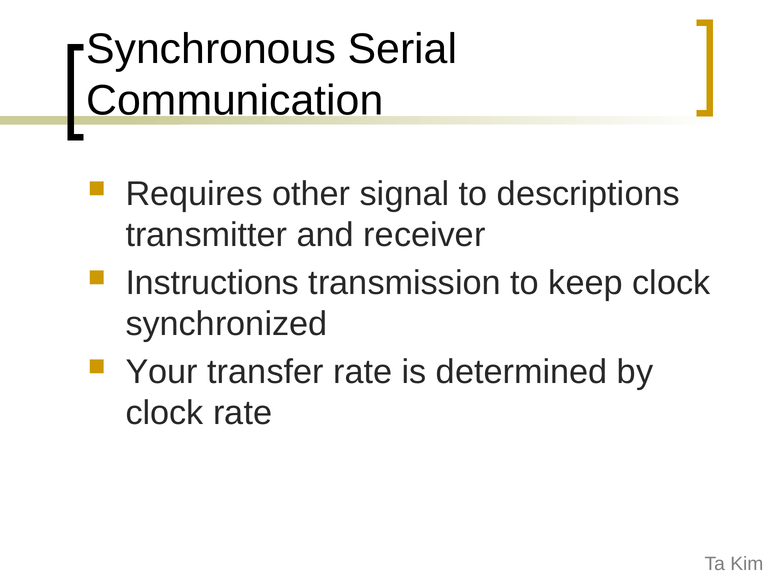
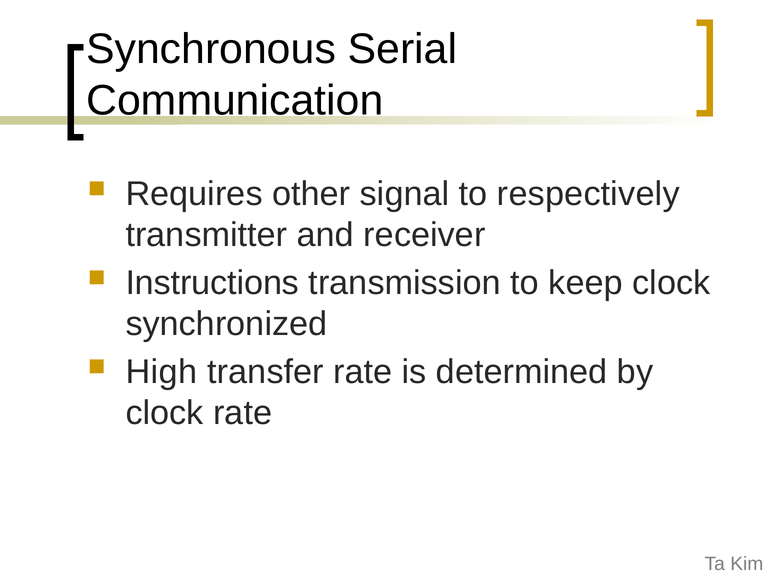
descriptions: descriptions -> respectively (588, 194)
Your: Your -> High (162, 372)
